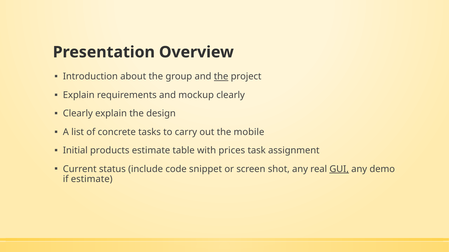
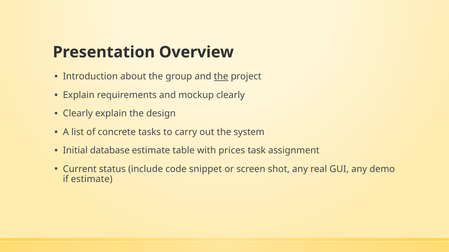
mobile: mobile -> system (249, 132)
products: products -> database (110, 151)
GUI underline: present -> none (339, 169)
